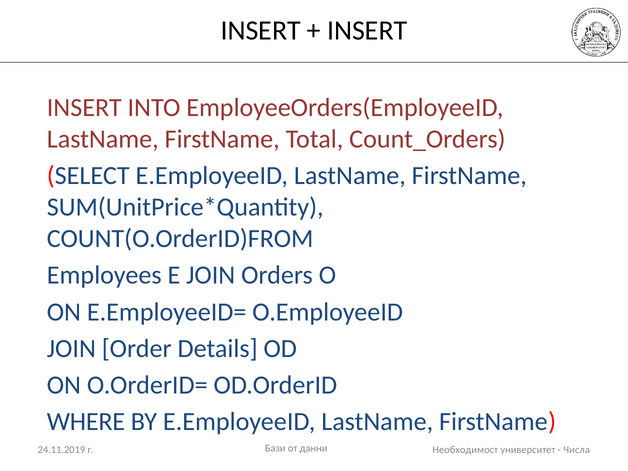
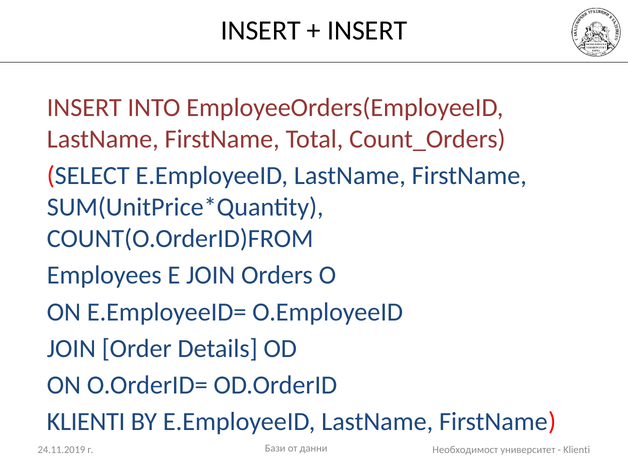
WHERE: WHERE -> KLIENTI (86, 422)
Числа: Числа -> Klienti (577, 450)
